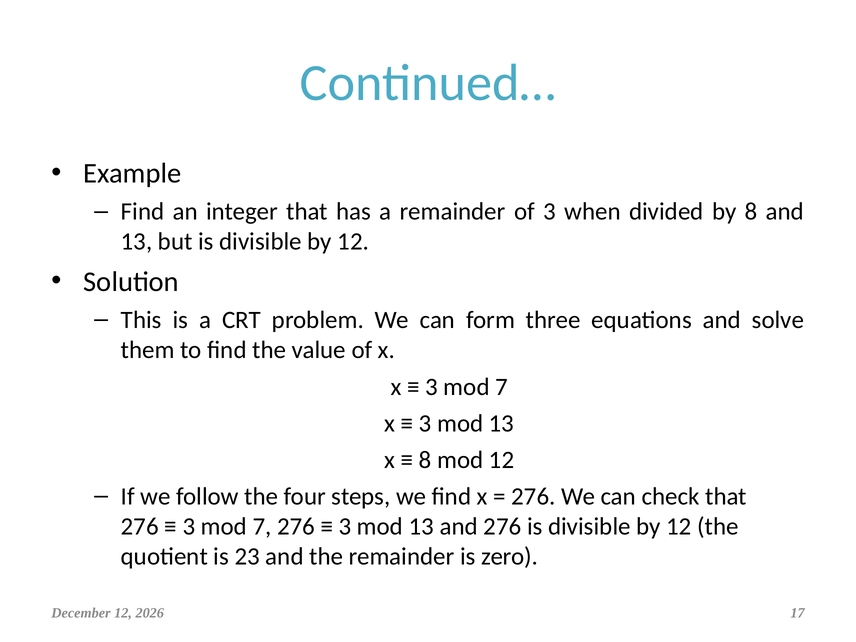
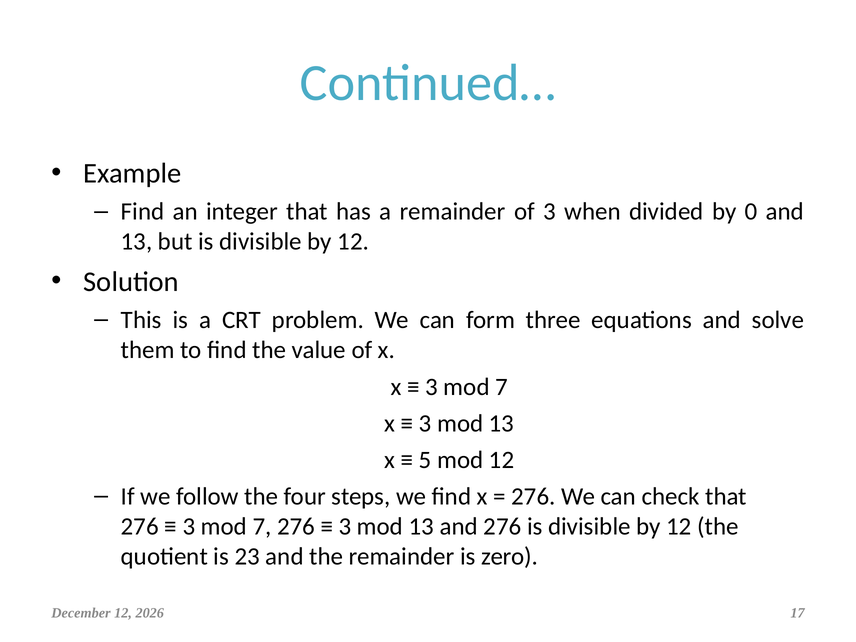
by 8: 8 -> 0 (751, 212)
8: 8 -> 5 (425, 460)
